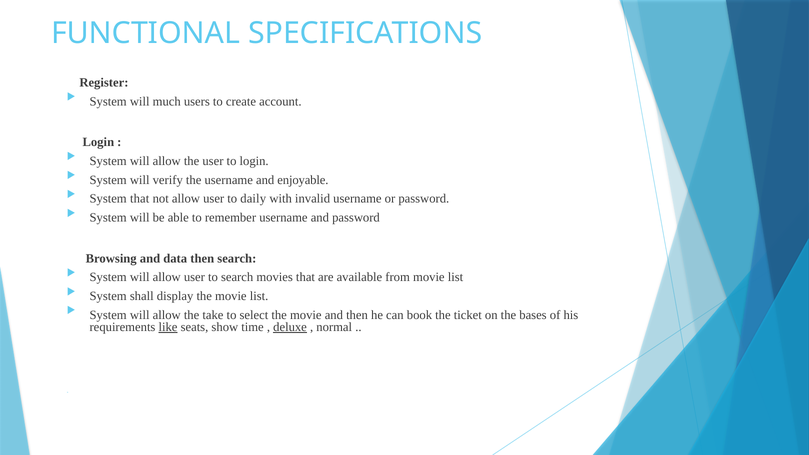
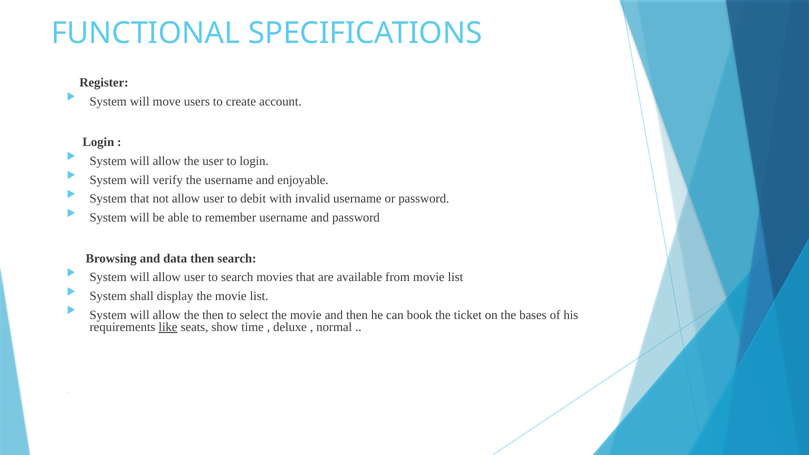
much: much -> move (167, 101)
daily: daily -> debit (253, 199)
the take: take -> then (213, 315)
deluxe underline: present -> none (290, 327)
